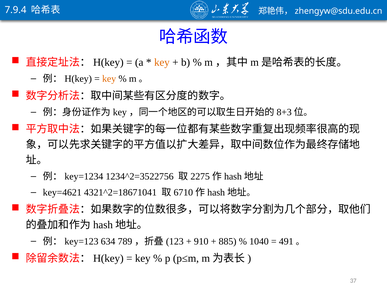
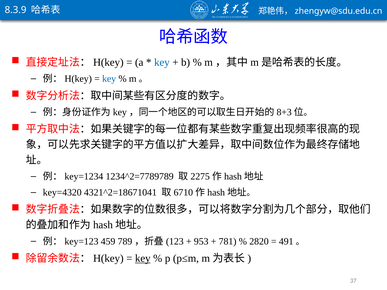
7.9.4: 7.9.4 -> 8.3.9 (16, 10)
key colour: orange -> blue (162, 62)
key colour: orange -> blue (109, 79)
1234^2=3522756: 1234^2=3522756 -> 1234^2=7789789 (140, 177)
key=4621: key=4621 -> key=4320 (62, 193)
634: 634 -> 459 (108, 242)
910: 910 -> 953 (201, 242)
885: 885 -> 781 (228, 242)
1040: 1040 -> 2820 (259, 242)
key underline: none -> present (143, 259)
